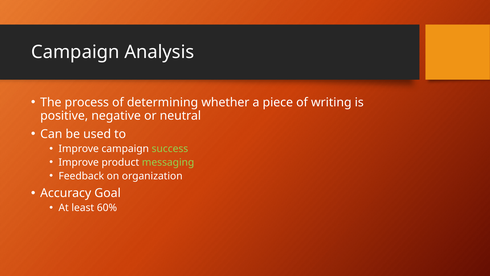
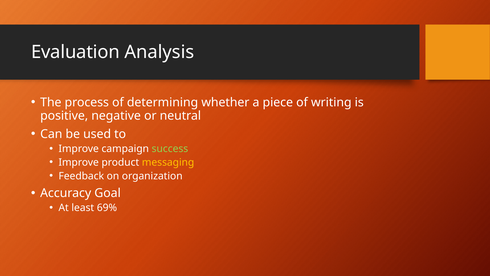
Campaign: Campaign -> Evaluation (75, 52)
messaging colour: light green -> yellow (168, 162)
60%: 60% -> 69% (107, 208)
